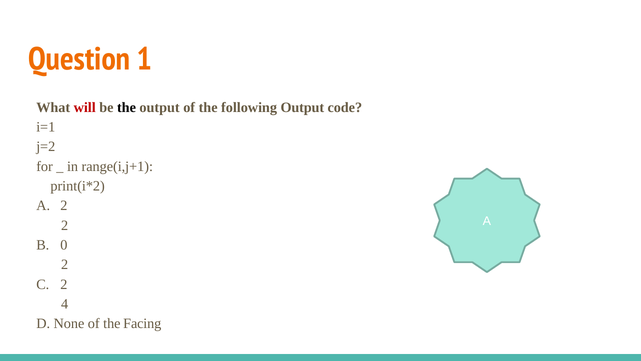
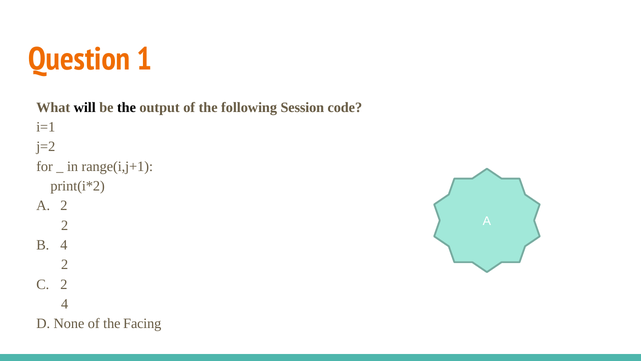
will colour: red -> black (85, 107)
following Output: Output -> Session (302, 107)
0: 0 -> 4 (64, 245)
